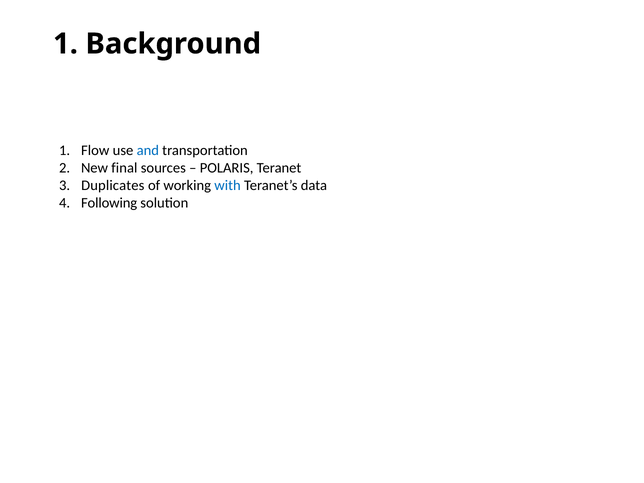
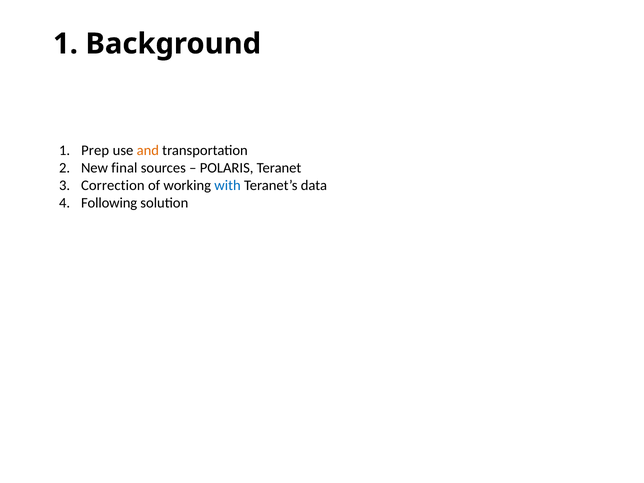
Flow: Flow -> Prep (95, 150)
and colour: blue -> orange (148, 150)
Duplicates: Duplicates -> Correction (113, 185)
